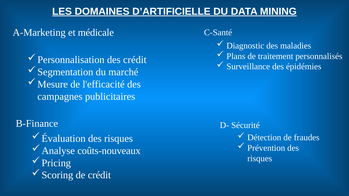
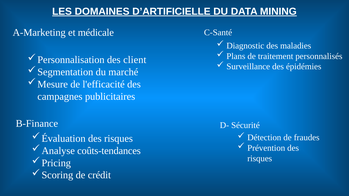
des crédit: crédit -> client (135, 60)
coûts-nouveaux: coûts-nouveaux -> coûts-tendances (109, 151)
